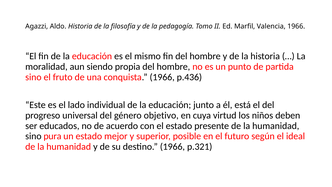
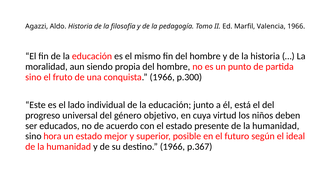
p.436: p.436 -> p.300 (189, 77)
pura: pura -> hora (52, 136)
p.321: p.321 -> p.367 (200, 147)
